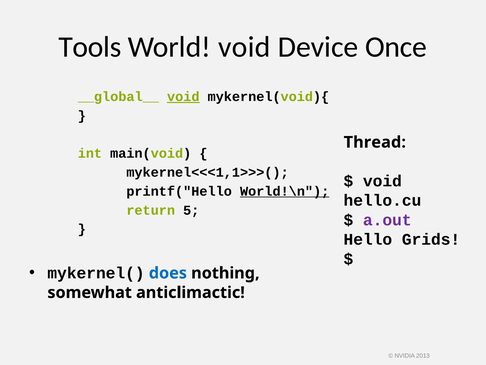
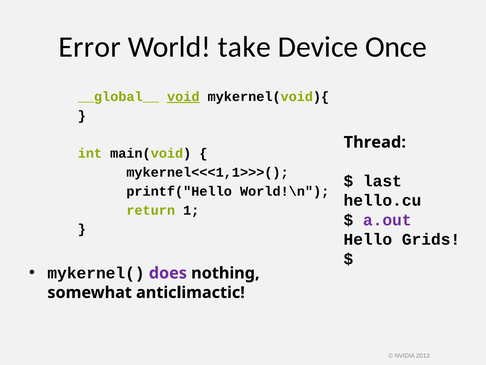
Tools: Tools -> Error (90, 47)
World void: void -> take (244, 47)
void: void -> last (382, 181)
World!\n underline: present -> none (285, 191)
5: 5 -> 1 (191, 210)
does colour: blue -> purple (168, 273)
